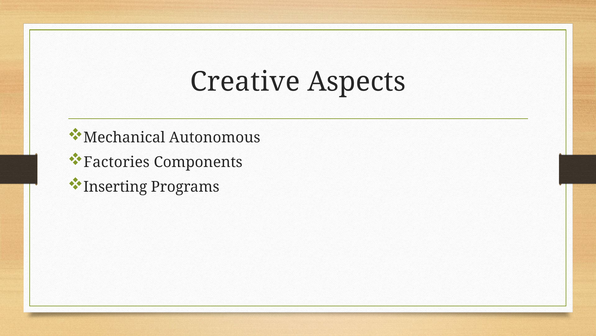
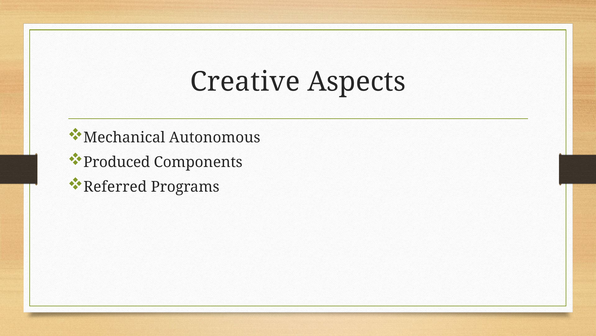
Factories: Factories -> Produced (117, 162)
Inserting: Inserting -> Referred (115, 186)
